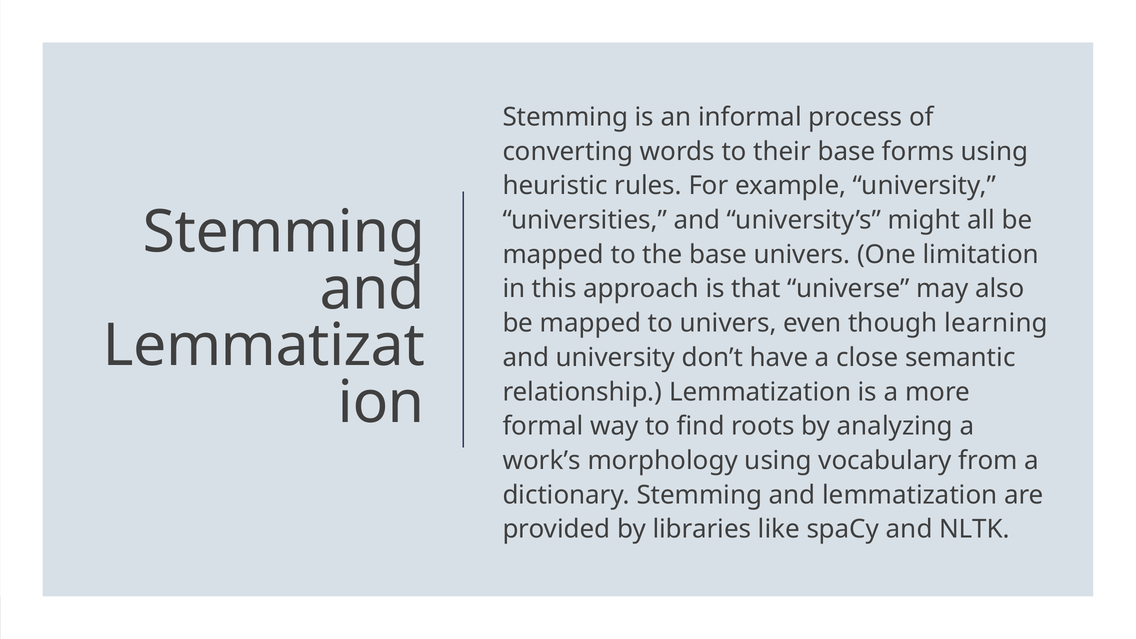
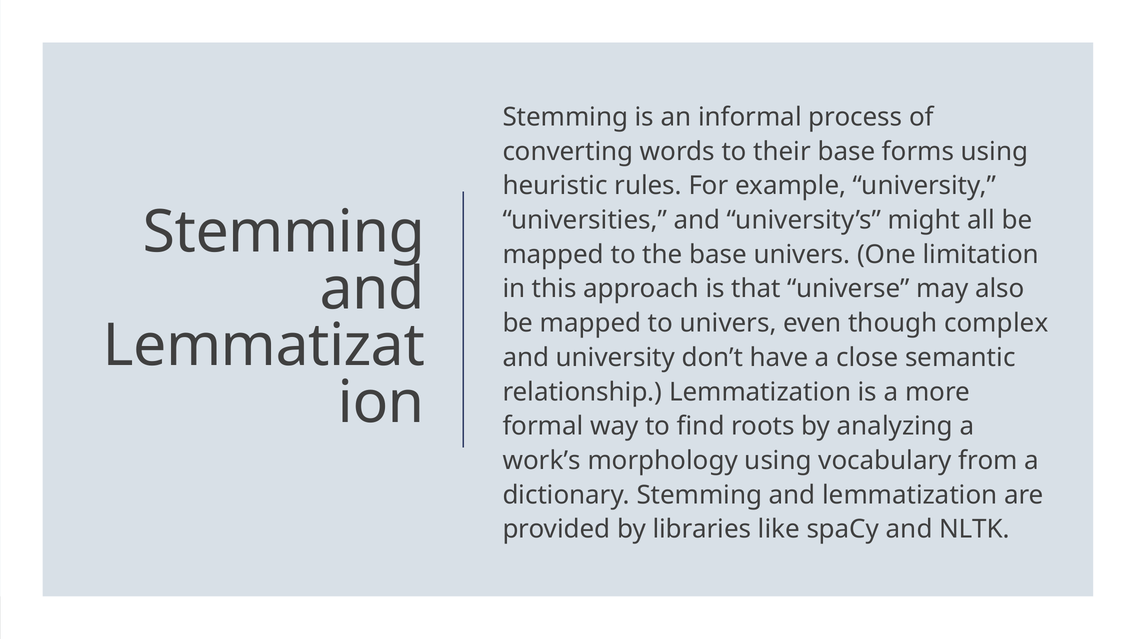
learning: learning -> complex (996, 323)
